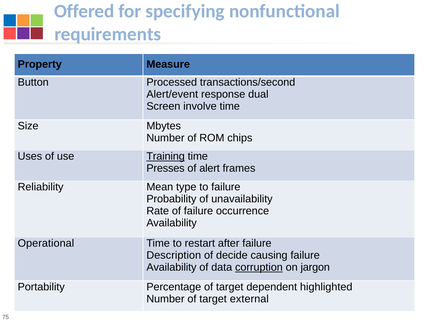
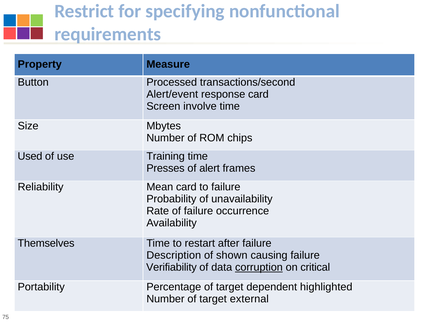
Offered: Offered -> Restrict (84, 11)
response dual: dual -> card (258, 94)
Uses: Uses -> Used (30, 156)
Training underline: present -> none (166, 156)
Mean type: type -> card (186, 187)
Operational: Operational -> Themselves (46, 243)
decide: decide -> shown (232, 255)
Availability: Availability -> Verifiability (171, 267)
jargon: jargon -> critical (315, 267)
